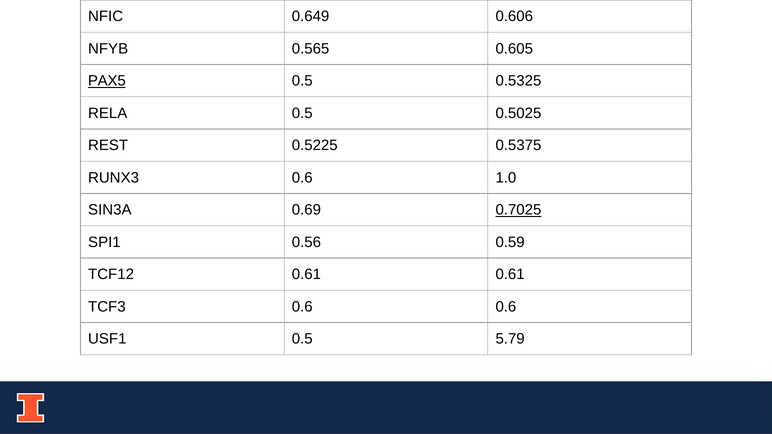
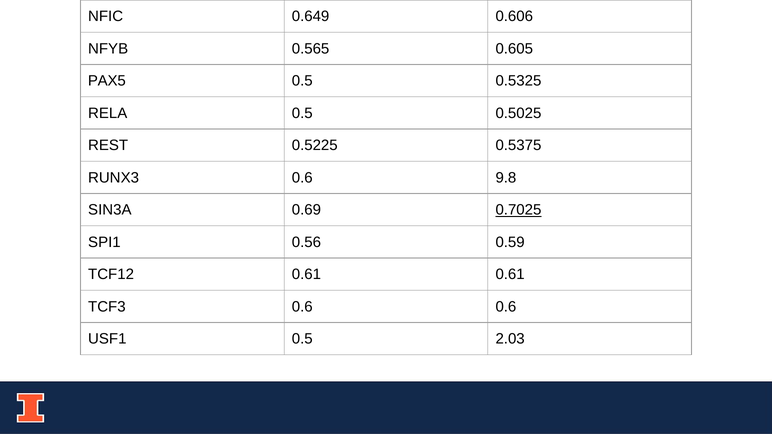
PAX5 underline: present -> none (107, 81)
1.0: 1.0 -> 9.8 (506, 178)
5.79: 5.79 -> 2.03 (510, 339)
